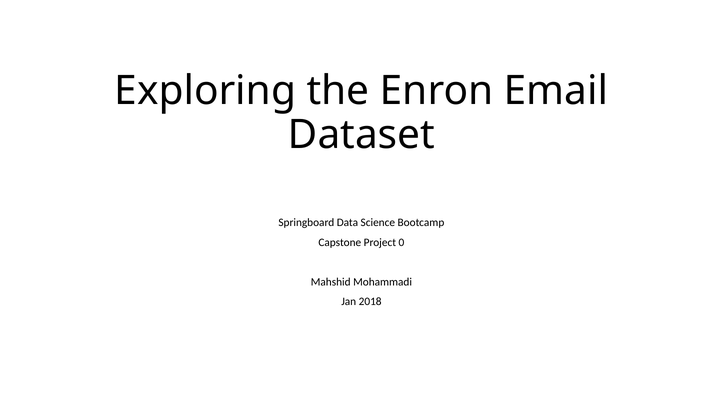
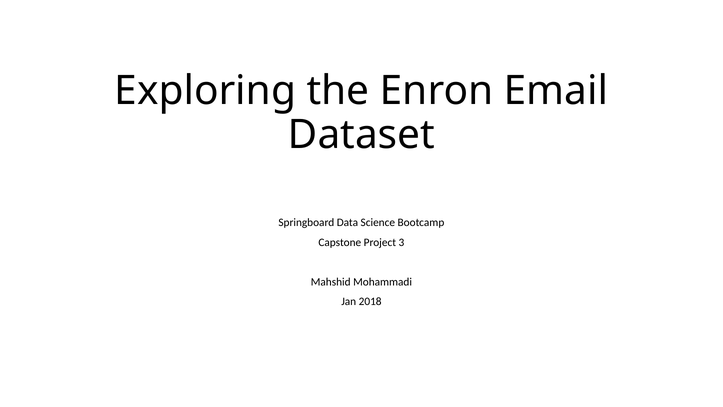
0: 0 -> 3 (401, 242)
